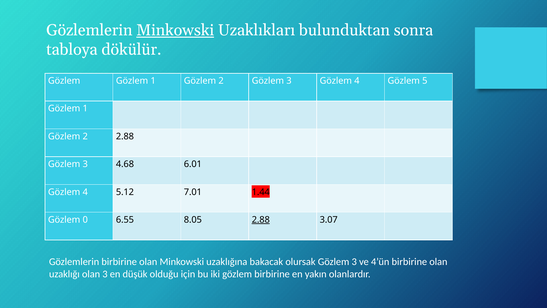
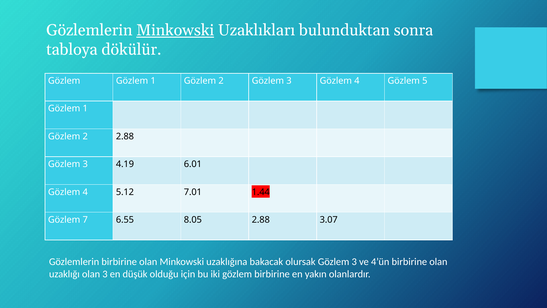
4.68: 4.68 -> 4.19 (125, 164)
0: 0 -> 7 (85, 220)
2.88 underline: present -> none (261, 220)
